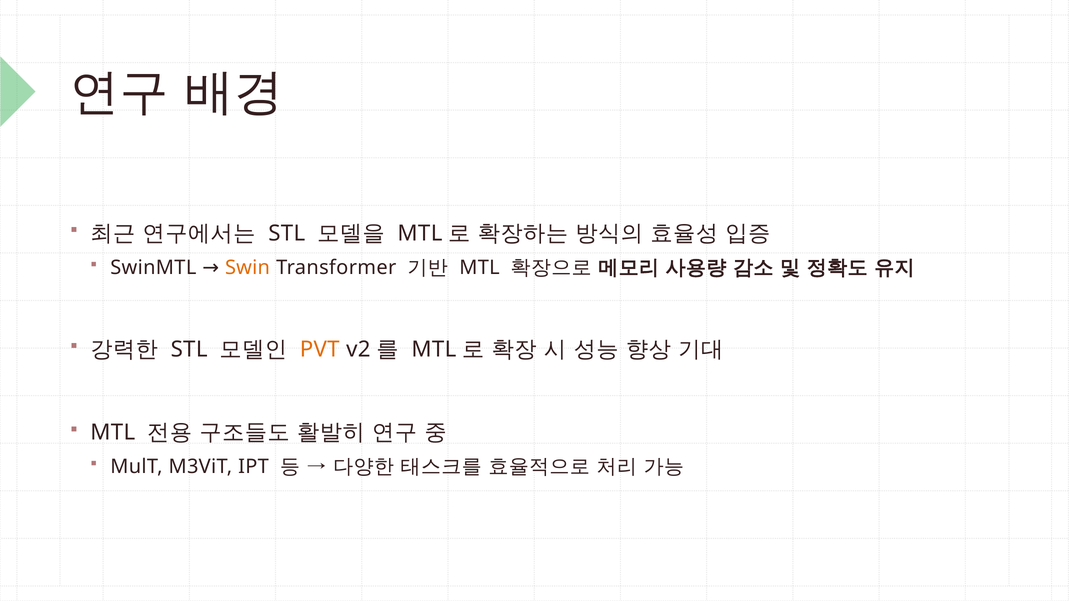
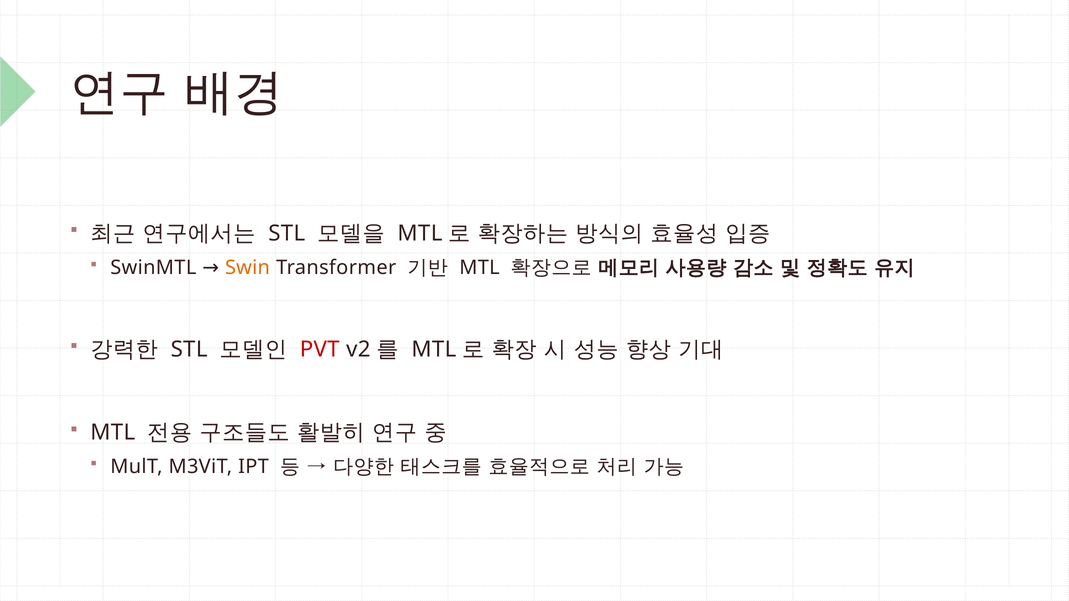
PVT colour: orange -> red (320, 350)
